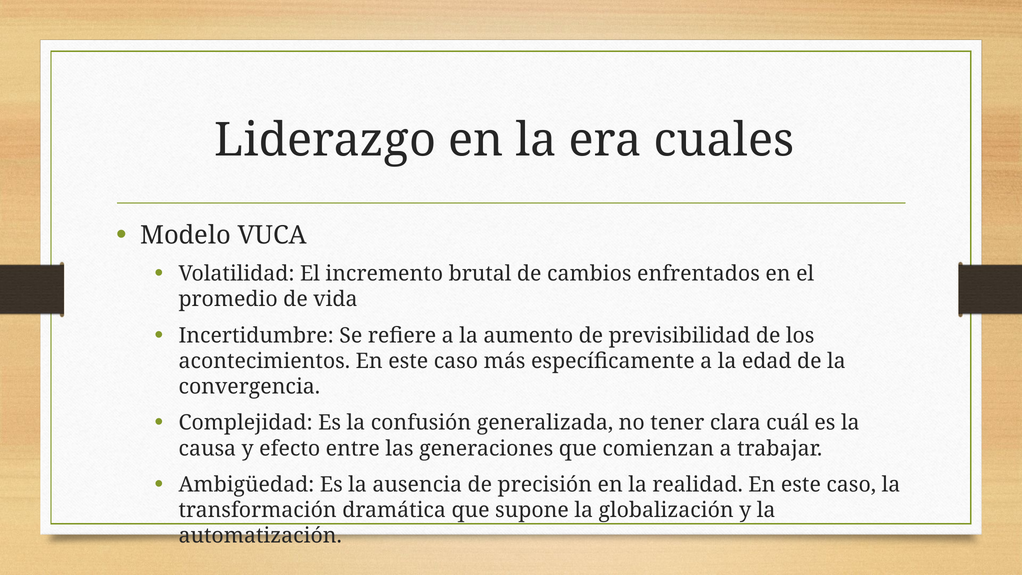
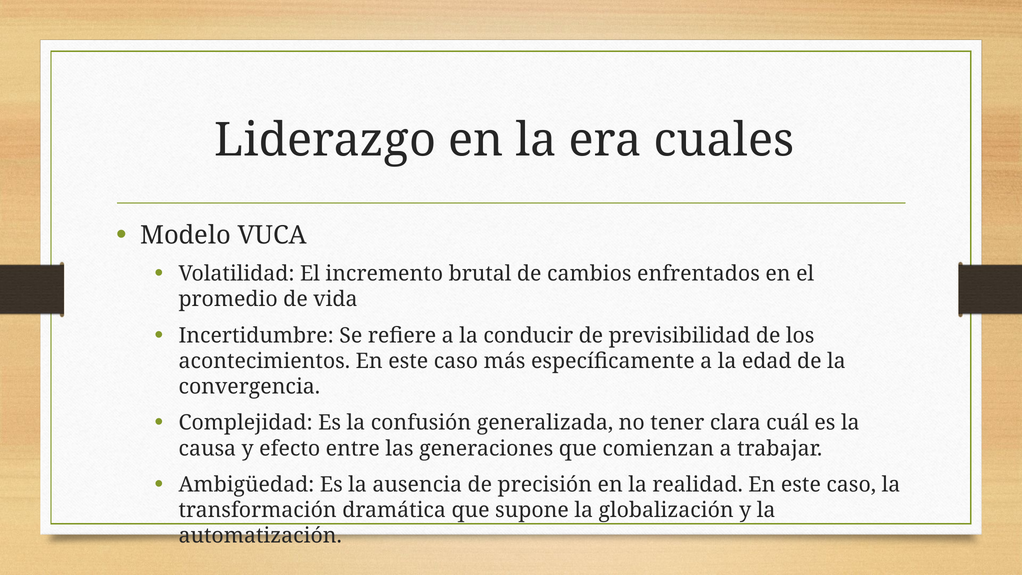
aumento: aumento -> conducir (528, 336)
